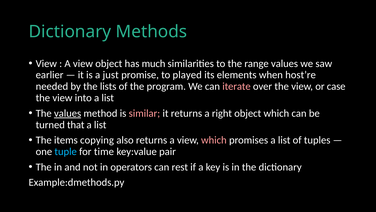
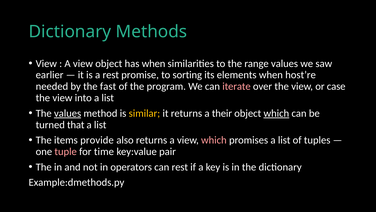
has much: much -> when (154, 63)
a just: just -> rest (111, 75)
played: played -> sorting (187, 75)
lists: lists -> fast (108, 86)
similar colour: pink -> yellow (144, 113)
right: right -> their (222, 113)
which underline: none -> present (276, 113)
copying: copying -> provide (97, 140)
tuple colour: light blue -> pink (66, 151)
